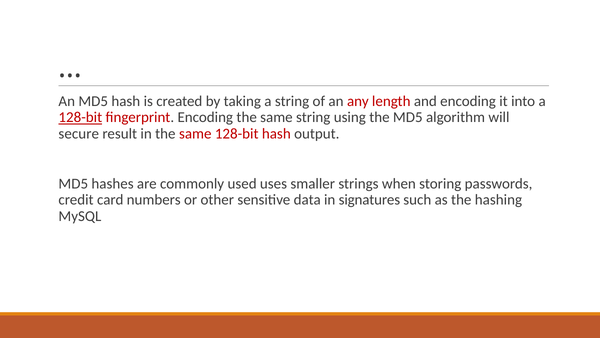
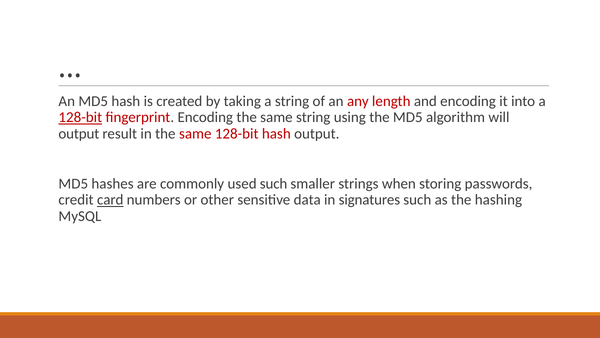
secure: secure -> output (79, 133)
used uses: uses -> such (274, 183)
card underline: none -> present (110, 200)
